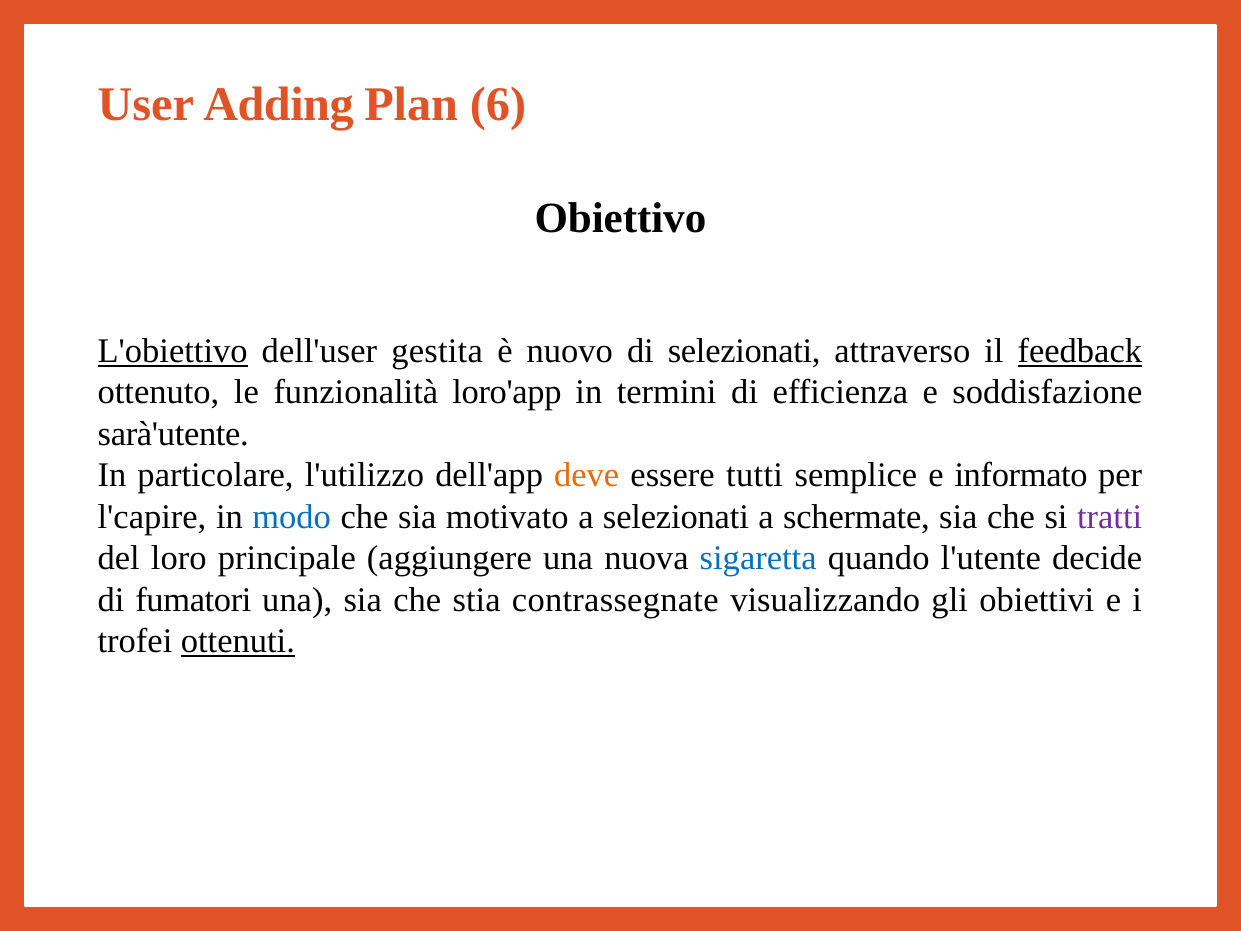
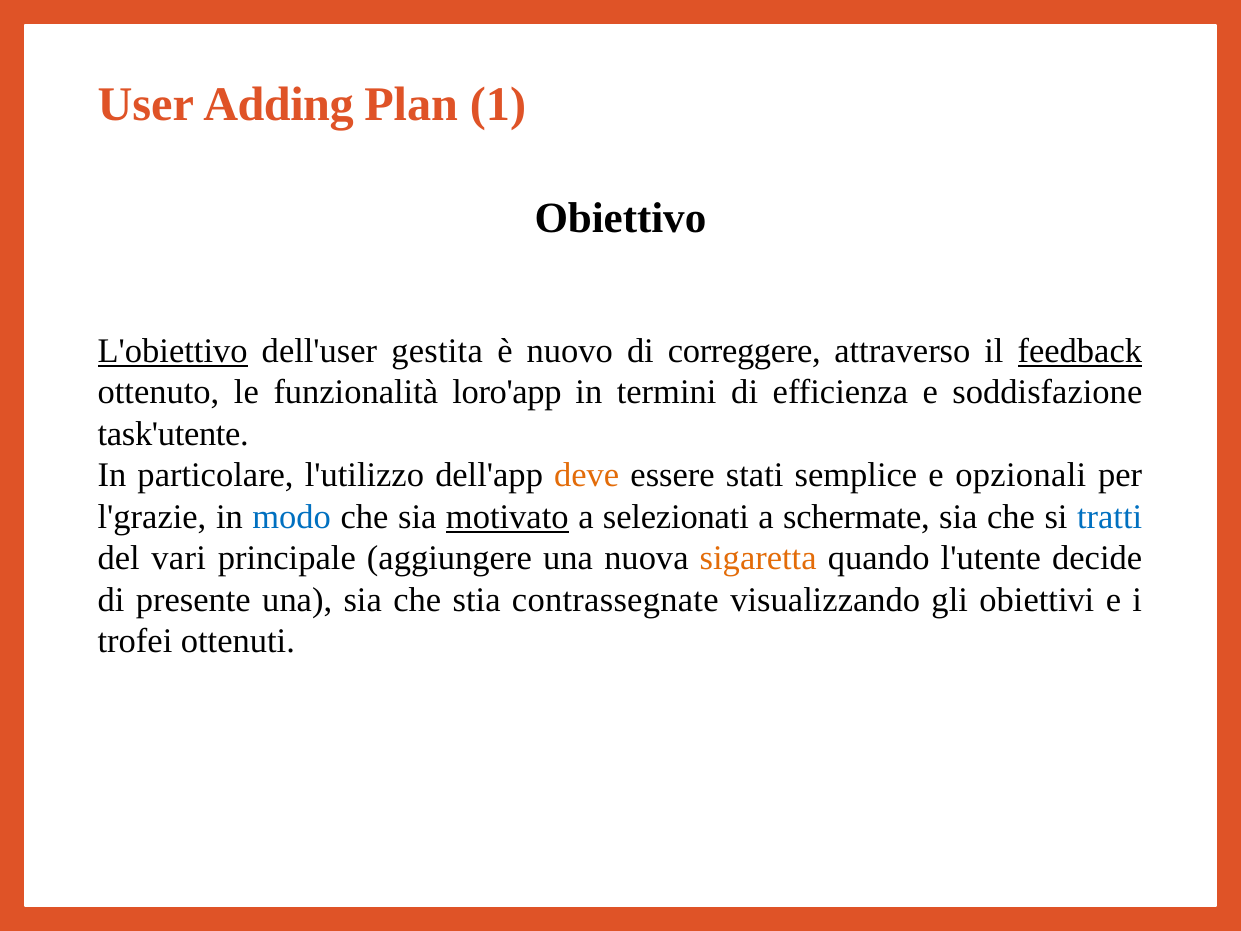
6: 6 -> 1 (498, 104)
di selezionati: selezionati -> correggere (744, 351)
sarà'utente: sarà'utente -> task'utente (173, 434)
tutti: tutti -> stati (755, 475)
informato: informato -> opzionali (1021, 475)
l'capire: l'capire -> l'grazie (152, 517)
motivato underline: none -> present (507, 517)
tratti colour: purple -> blue (1110, 517)
loro: loro -> vari (179, 558)
sigaretta colour: blue -> orange (758, 558)
fumatori: fumatori -> presente (193, 599)
ottenuti underline: present -> none (238, 641)
